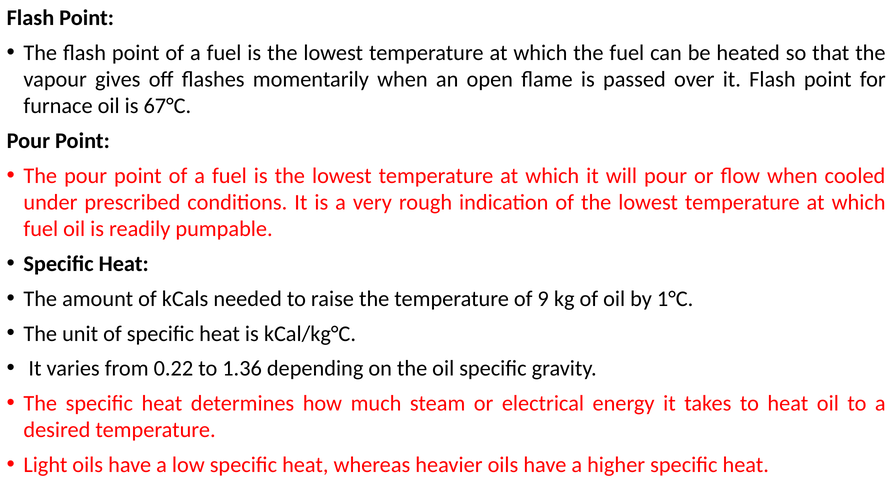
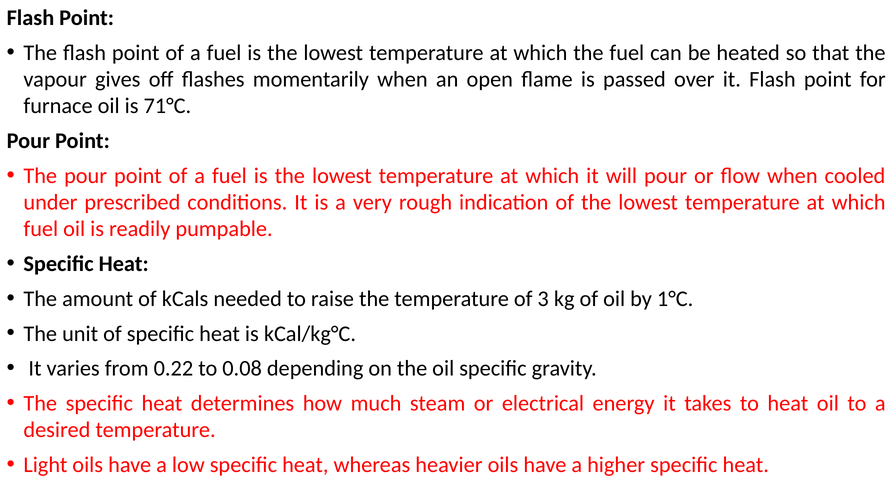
67°C: 67°C -> 71°C (167, 106)
9: 9 -> 3 (543, 298)
1.36: 1.36 -> 0.08 (242, 368)
